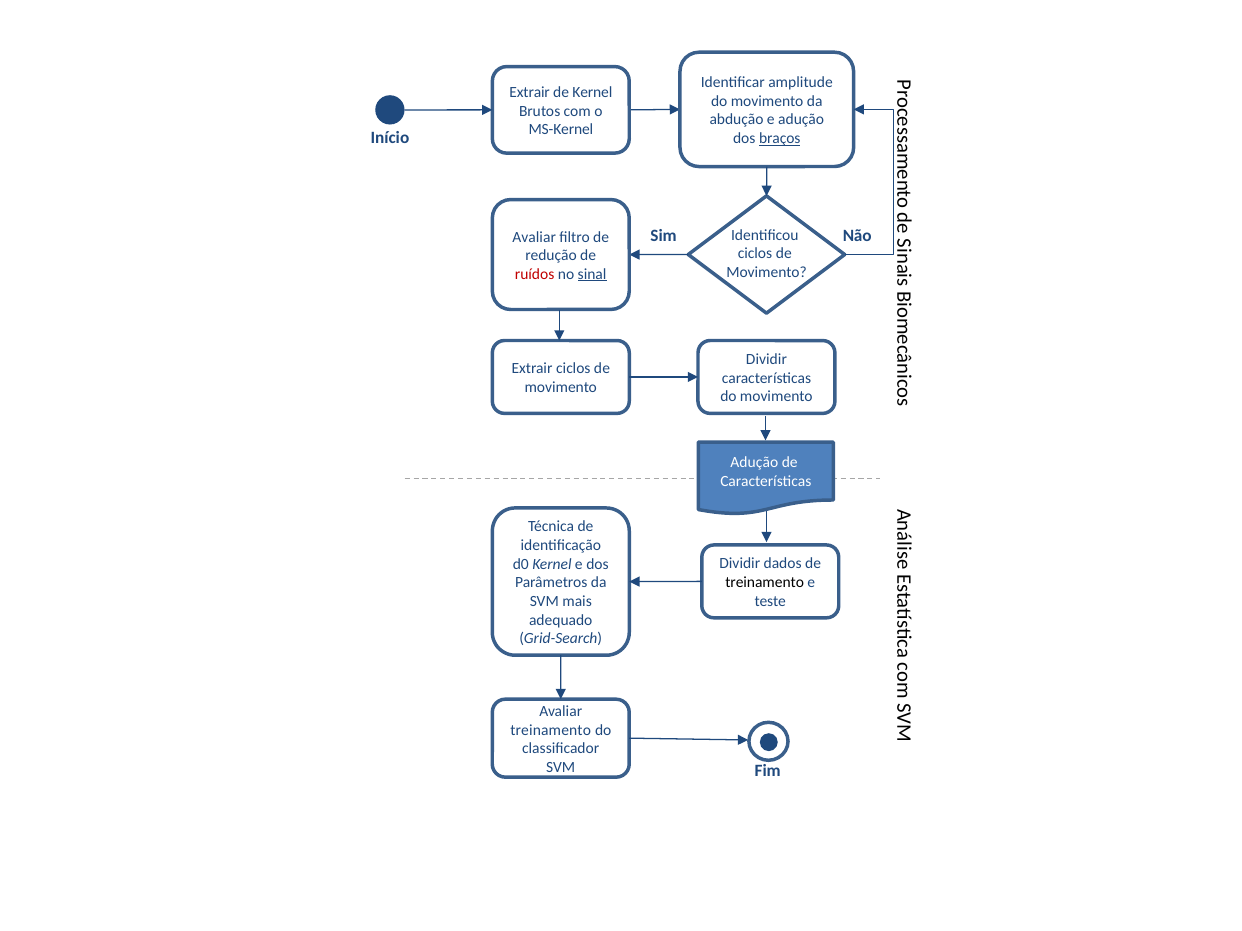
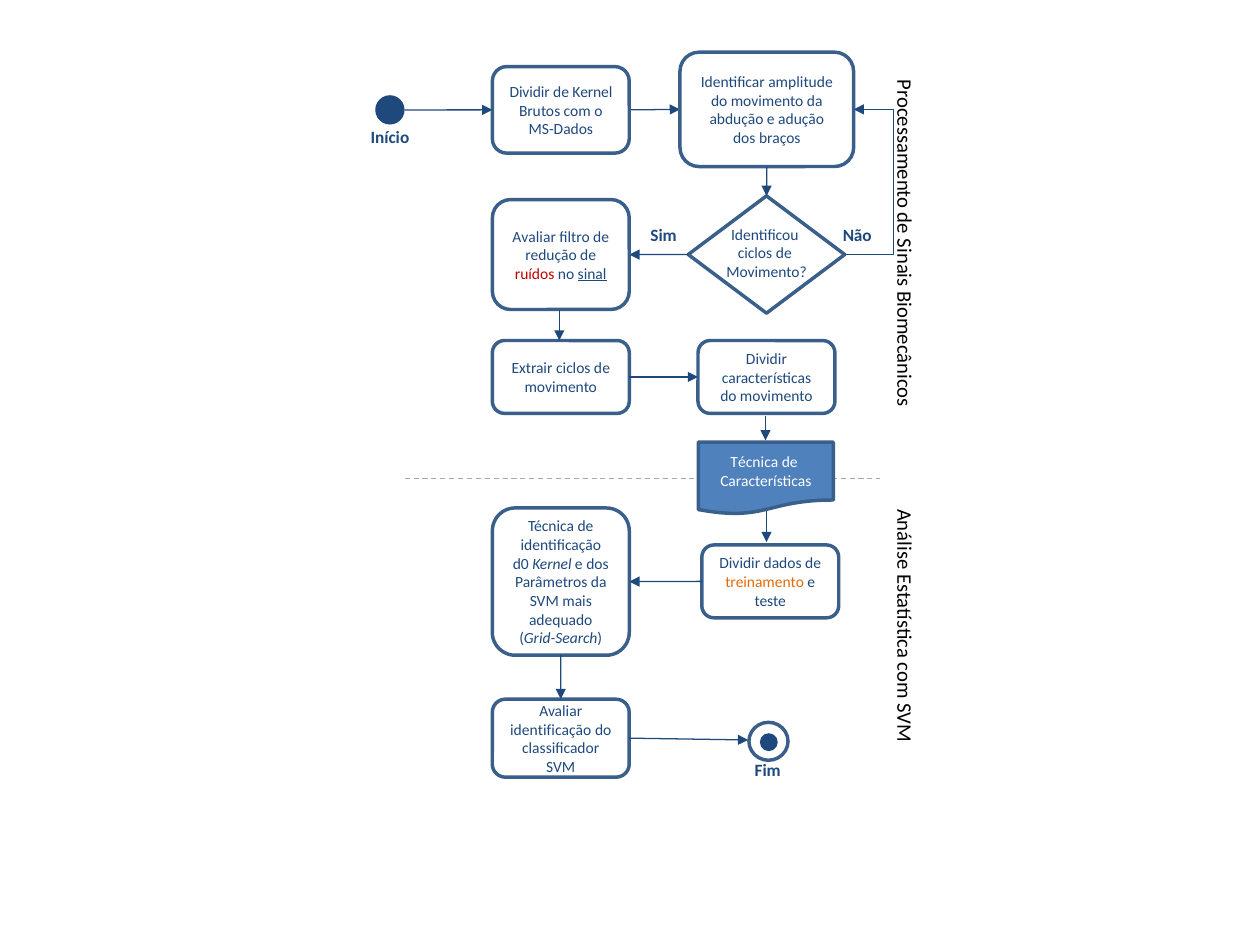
Extrair: Extrair -> Dividir (530, 92)
MS-Kernel: MS-Kernel -> MS-Dados (561, 130)
braços underline: present -> none (780, 138)
Adução: Adução -> Técnica (754, 463)
treinamento colour: black -> orange (765, 583)
treinamento: treinamento -> identificação (551, 730)
